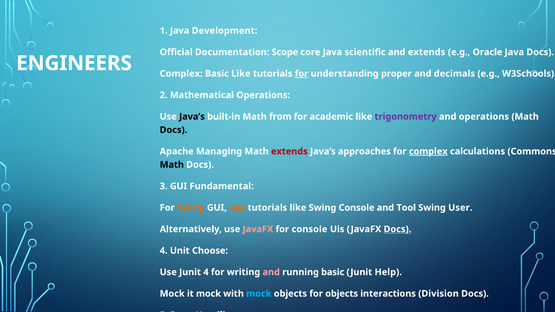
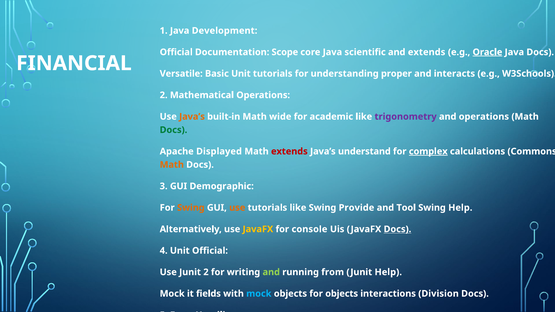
Oracle underline: none -> present (487, 52)
ENGINEERS: ENGINEERS -> FINANCIAL (74, 63)
Complex: Complex -> Versatile (181, 74)
Basic Like: Like -> Unit (241, 74)
for underline: present -> none (302, 74)
decimals: decimals -> interacts (454, 74)
Java’s colour: black -> orange (192, 117)
from: from -> wide (280, 117)
Docs colour: black -> green (173, 130)
Apache Managing: Managing -> Displayed (219, 151)
approaches: approaches -> understand (364, 151)
Math colour: black -> orange (172, 165)
Fundamental: Fundamental -> Demographic (222, 186)
Swing Console: Console -> Provide (356, 208)
Swing User: User -> Help (460, 208)
JavaFX colour: pink -> yellow (258, 229)
Unit Choose: Choose -> Official (210, 251)
Junit 4: 4 -> 2 (206, 272)
and colour: pink -> light green (271, 272)
running basic: basic -> from (333, 272)
it mock: mock -> fields (209, 294)
